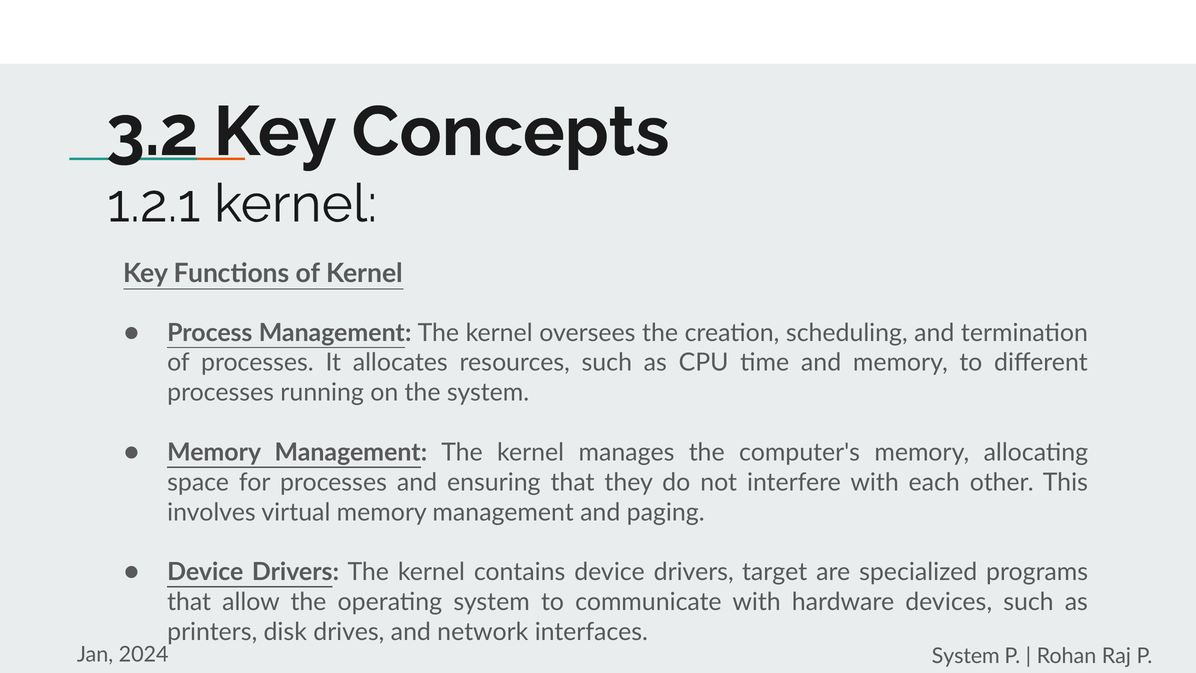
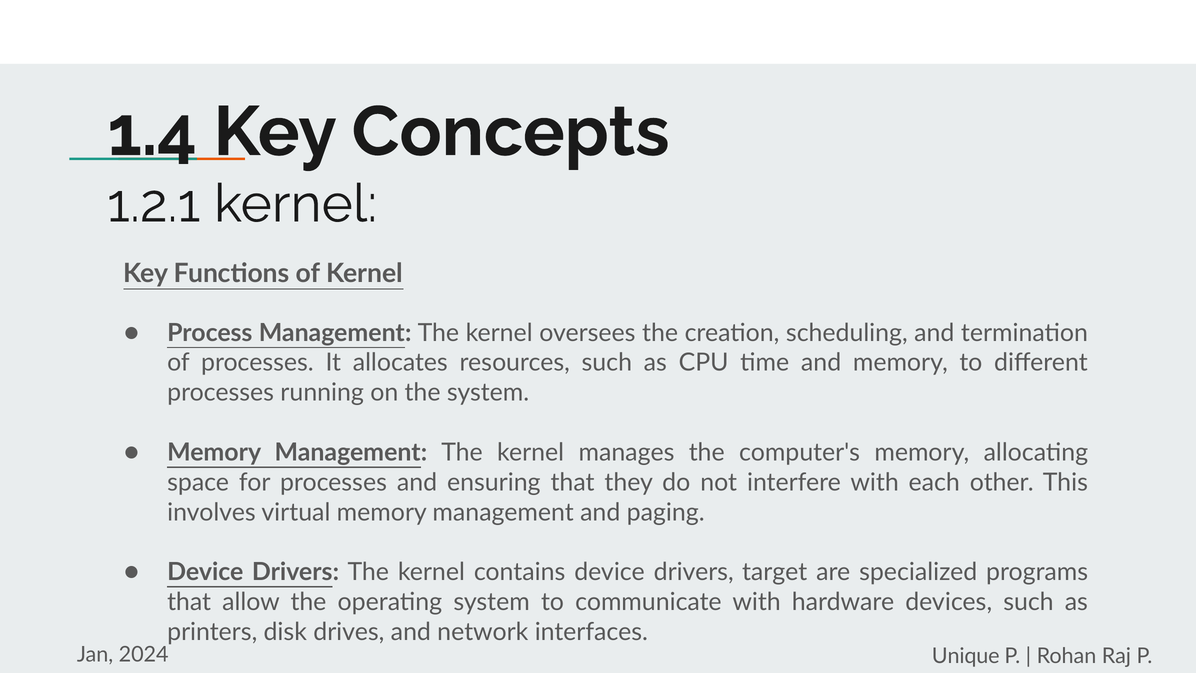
3.2: 3.2 -> 1.4 (152, 132)
2024 System: System -> Unique (966, 656)
